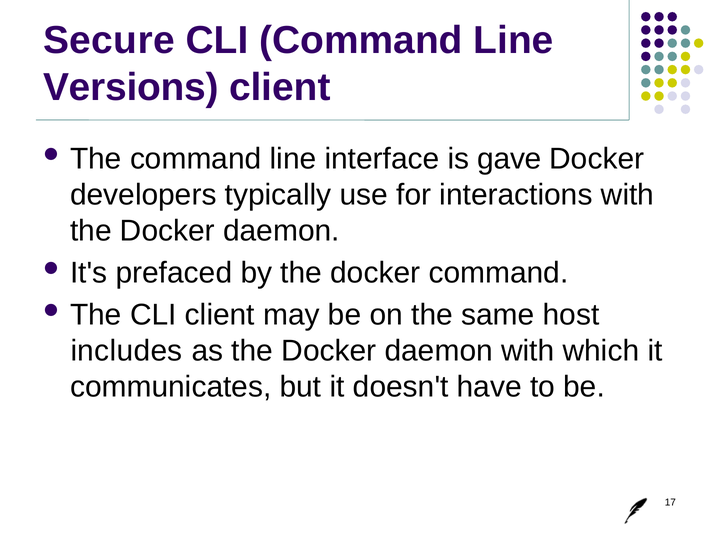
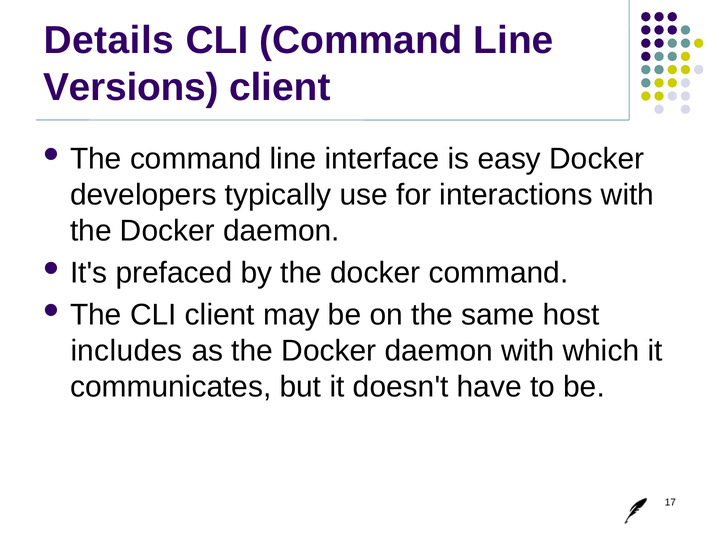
Secure: Secure -> Details (109, 40)
gave: gave -> easy (509, 159)
